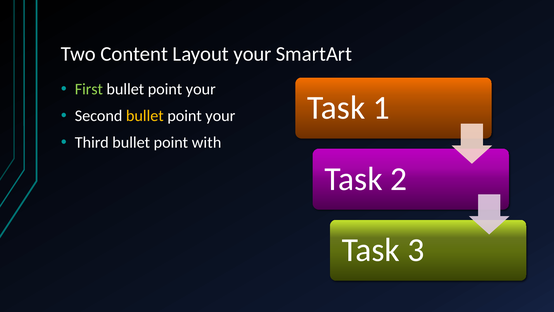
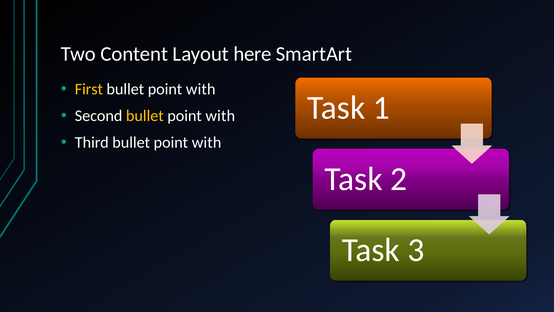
Layout your: your -> here (252, 54)
First colour: light green -> yellow (89, 89)
your: your -> with (201, 89)
your: your -> with (220, 116)
